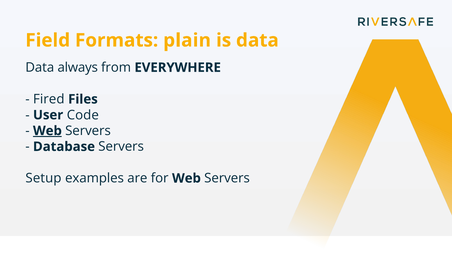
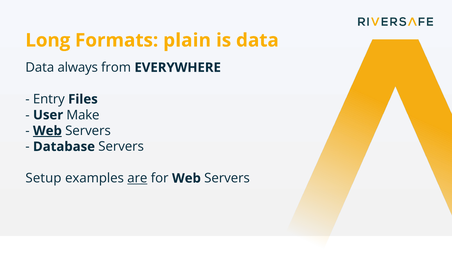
Field: Field -> Long (48, 40)
Fired: Fired -> Entry (49, 99)
Code: Code -> Make (83, 115)
are underline: none -> present (137, 178)
